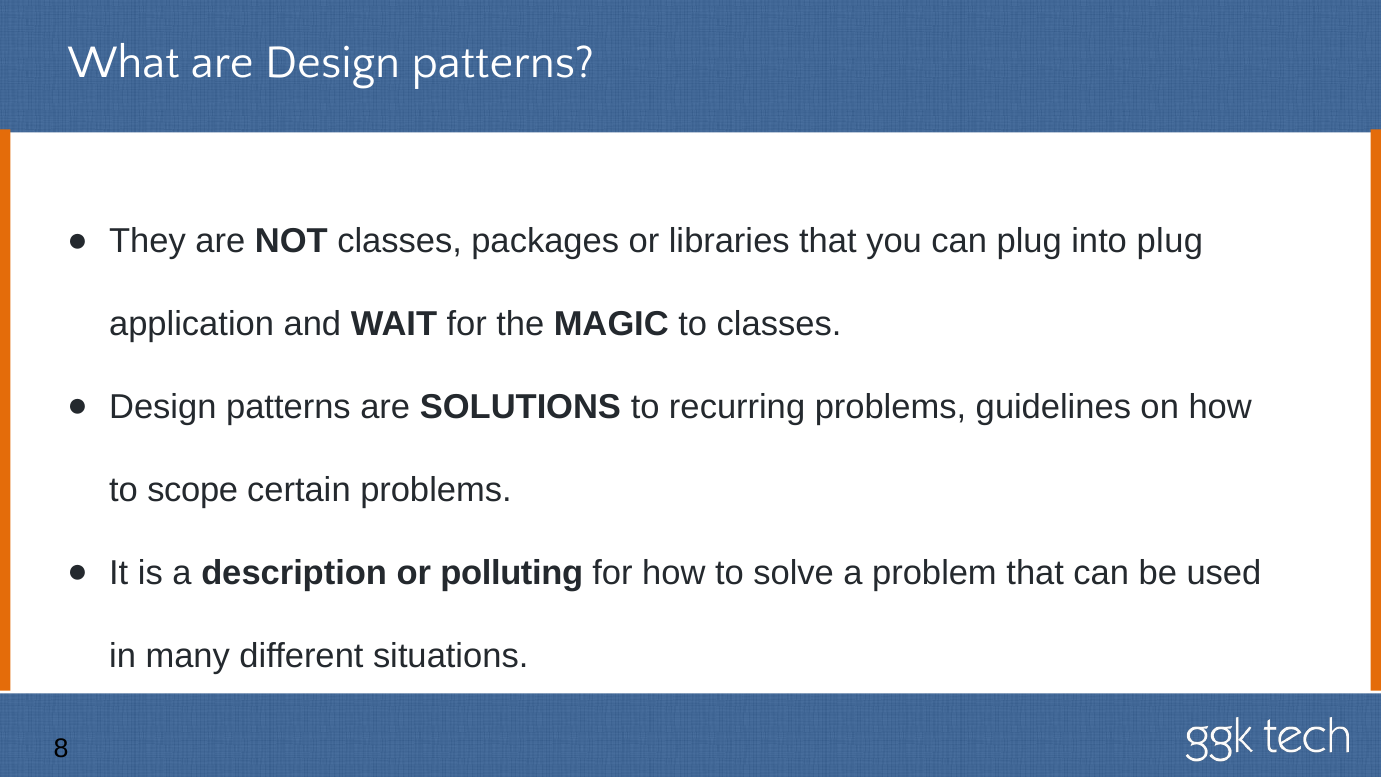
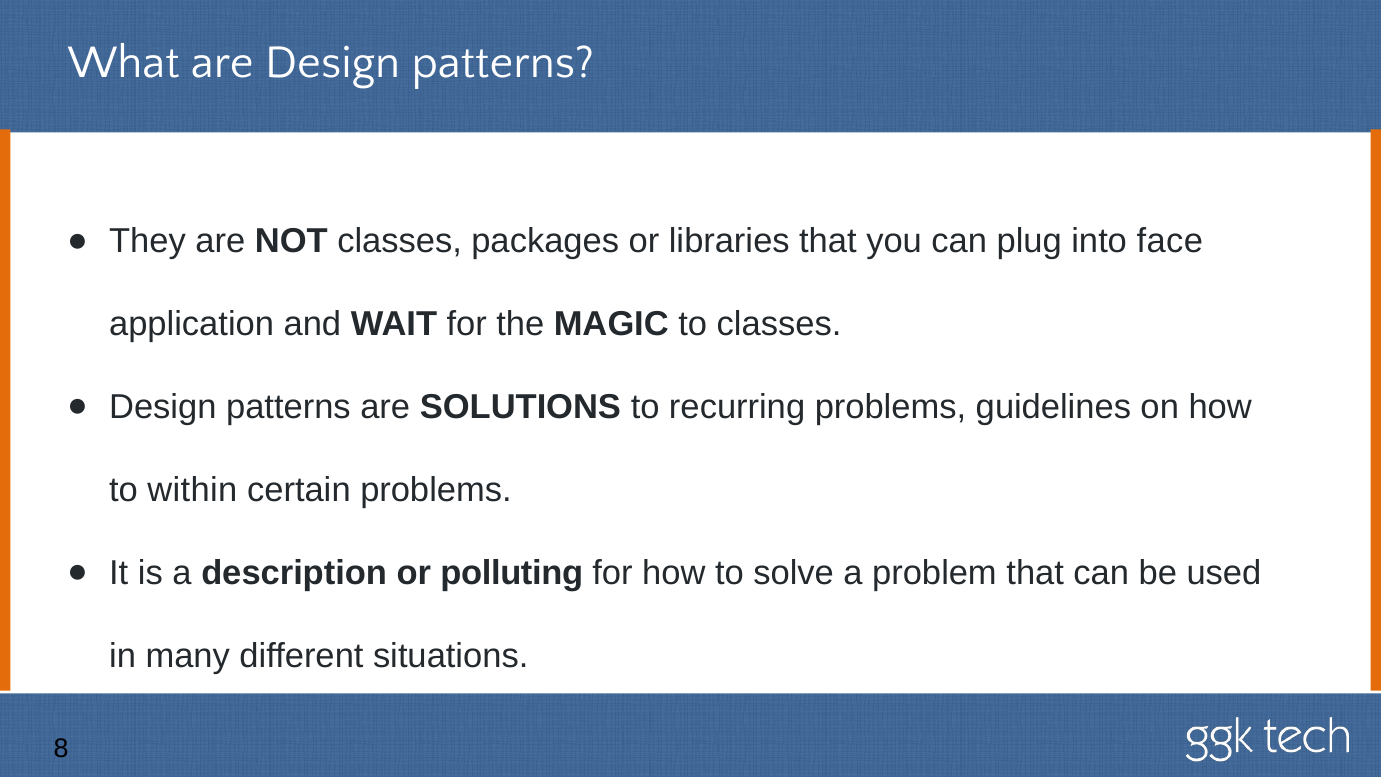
into plug: plug -> face (1170, 242)
scope: scope -> within (192, 490)
